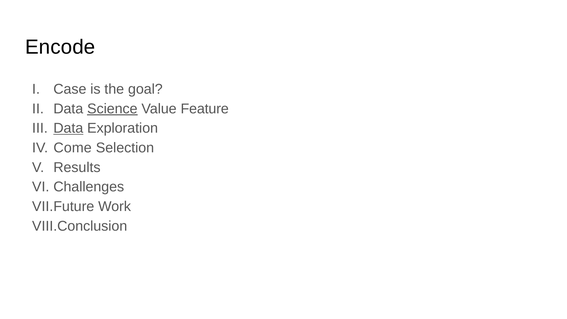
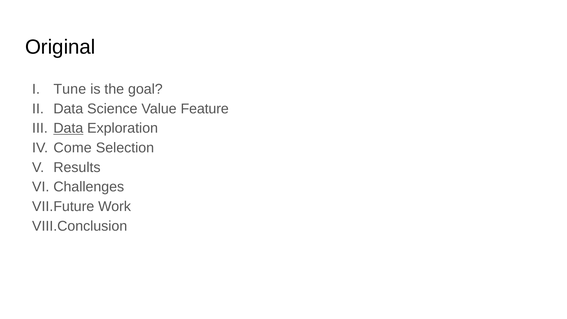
Encode: Encode -> Original (60, 47)
Case: Case -> Tune (70, 89)
Science underline: present -> none (112, 109)
